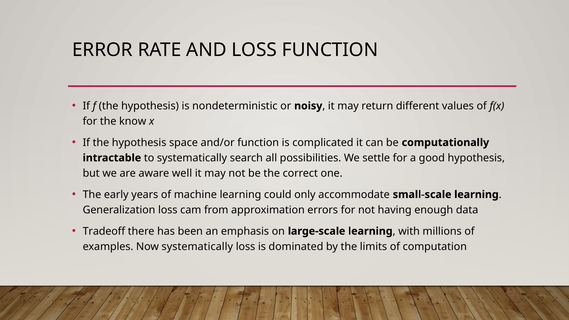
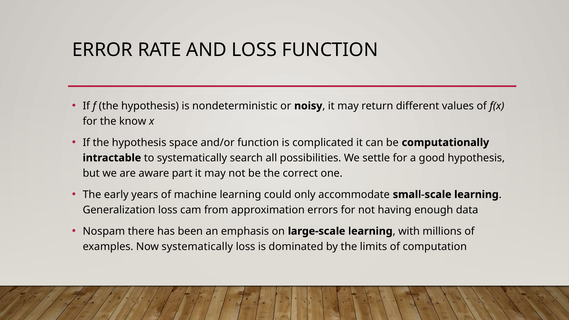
well: well -> part (182, 173)
Tradeoff: Tradeoff -> Nospam (104, 231)
